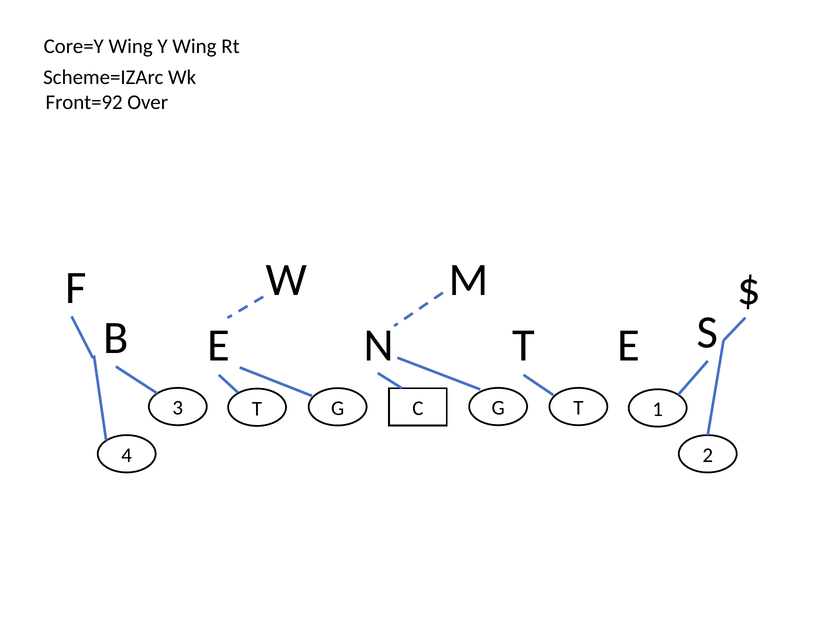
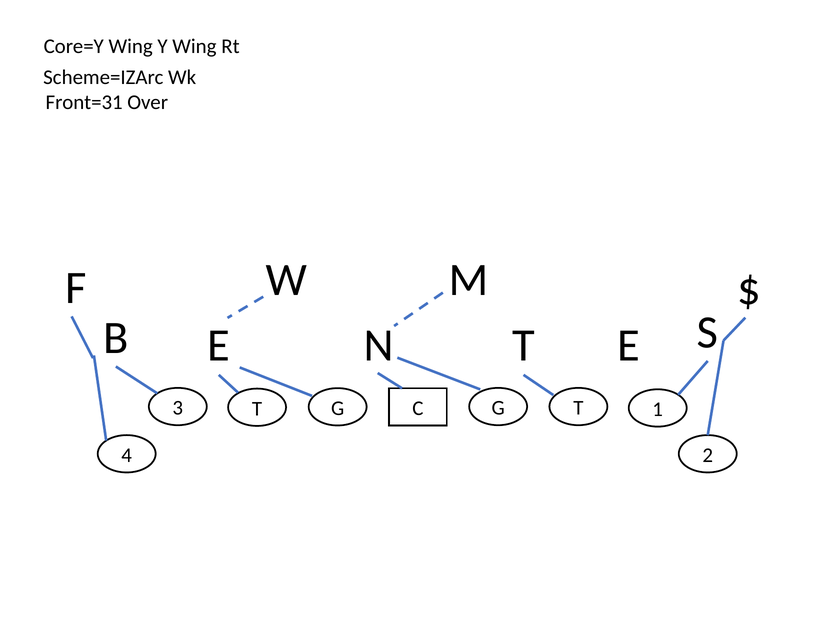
Front=92: Front=92 -> Front=31 (84, 102)
